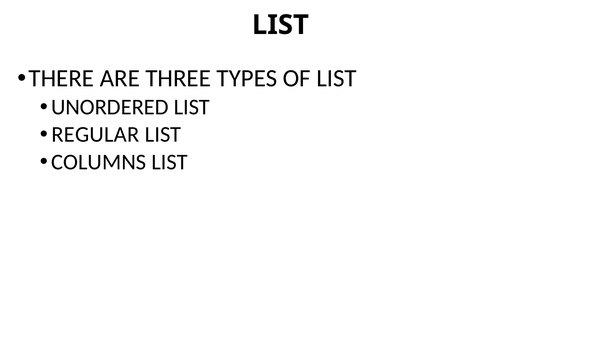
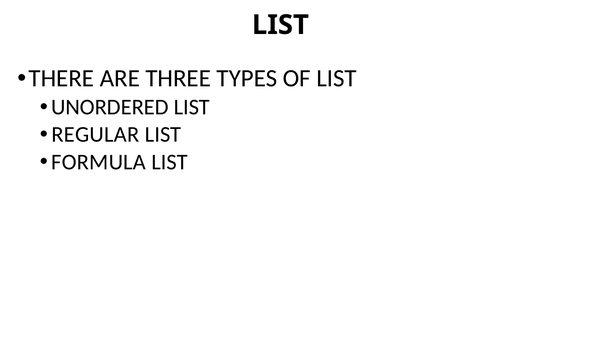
COLUMNS: COLUMNS -> FORMULA (99, 162)
